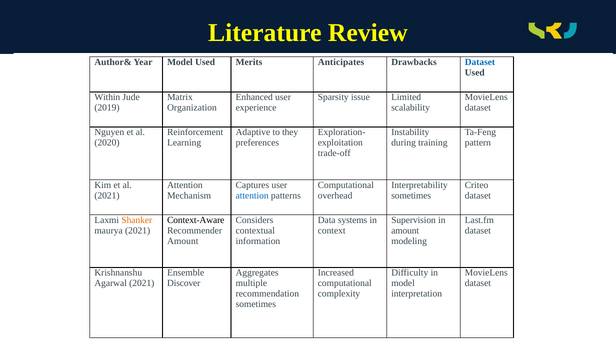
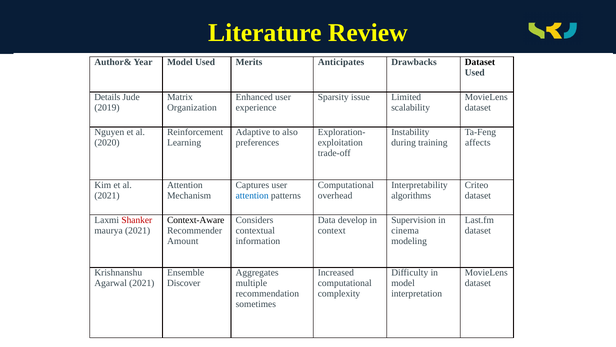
Dataset colour: blue -> black (480, 62)
Within: Within -> Details (107, 97)
they: they -> also (290, 132)
pattern: pattern -> affects (478, 143)
sometimes: sometimes -> algorithms (411, 195)
Shanker colour: orange -> red (137, 220)
systems: systems -> develop (353, 220)
amount: amount -> cinema (405, 230)
